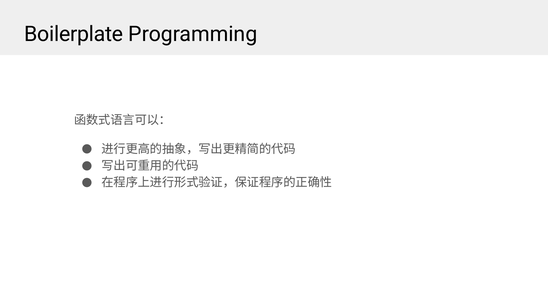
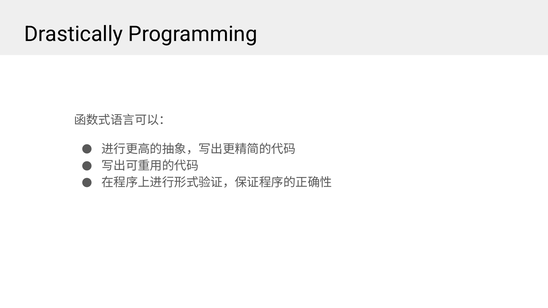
Boilerplate: Boilerplate -> Drastically (74, 34)
